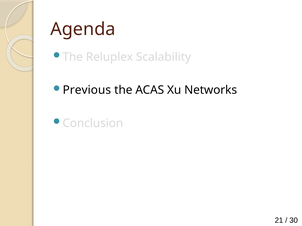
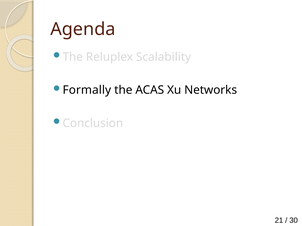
Previous: Previous -> Formally (87, 90)
